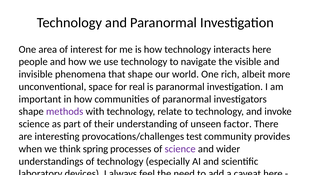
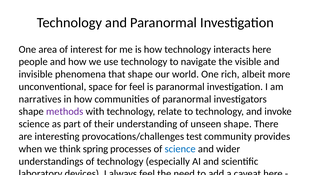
for real: real -> feel (137, 87)
important: important -> narratives (40, 99)
unseen factor: factor -> shape (238, 124)
science colour: purple -> blue (180, 149)
